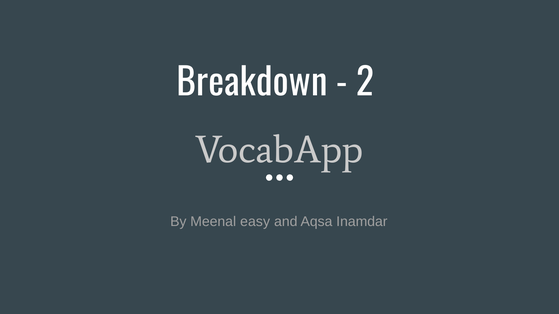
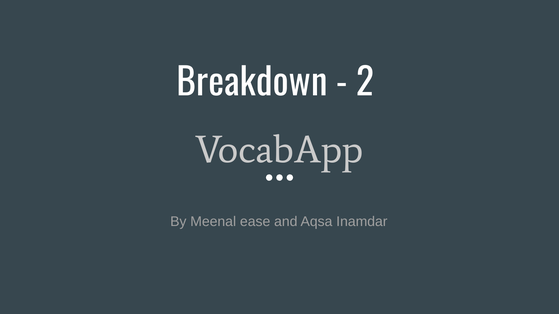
easy: easy -> ease (255, 222)
